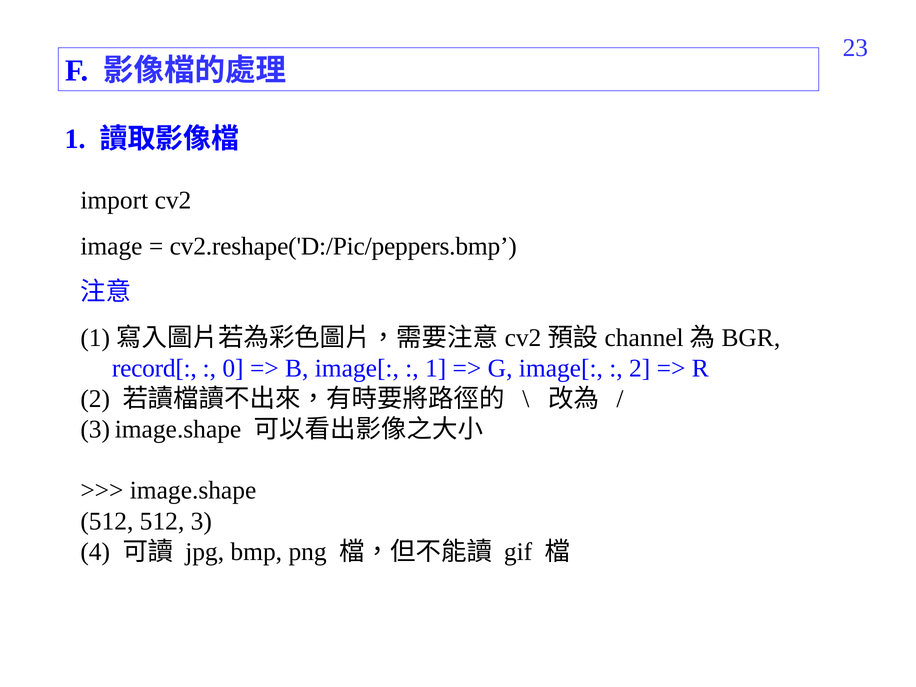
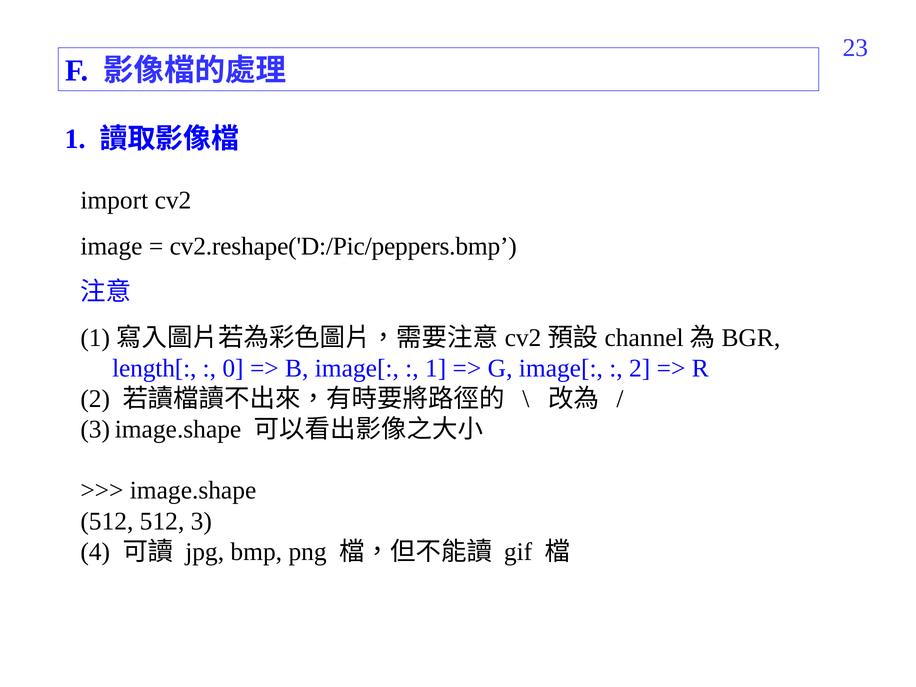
record[: record[ -> length[ (154, 368)
